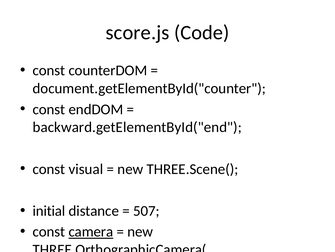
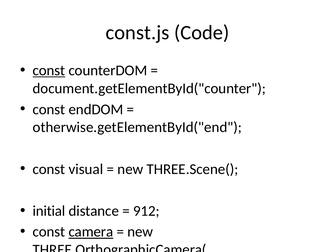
score.js: score.js -> const.js (138, 32)
const underline: none -> present (49, 70)
backward.getElementById("end: backward.getElementById("end -> otherwise.getElementById("end (137, 127)
507: 507 -> 912 (146, 210)
